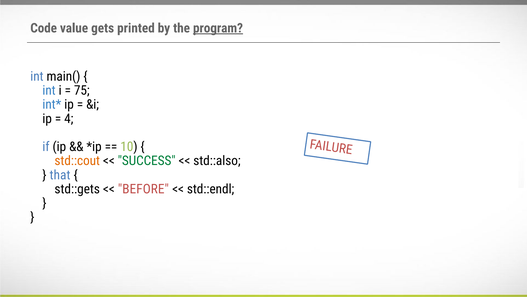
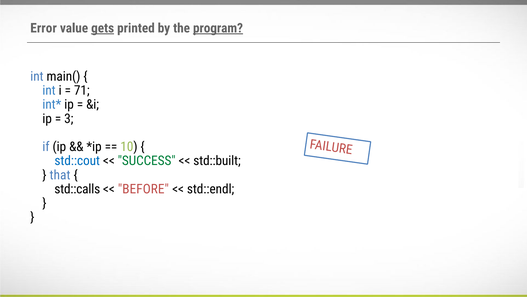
Code: Code -> Error (44, 28)
gets underline: none -> present (103, 28)
75: 75 -> 71 (82, 90)
4: 4 -> 3 (69, 118)
std::cout colour: orange -> blue (77, 161)
std::also: std::also -> std::built (217, 161)
std::gets: std::gets -> std::calls (77, 189)
